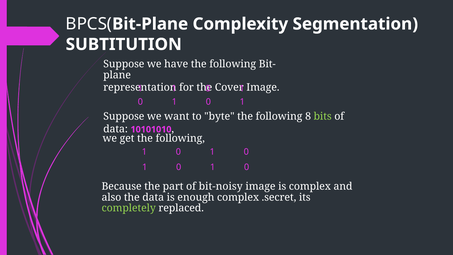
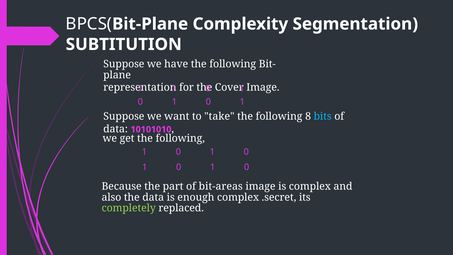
byte: byte -> take (219, 116)
bits colour: light green -> light blue (323, 116)
bit-noisy: bit-noisy -> bit-areas (221, 186)
